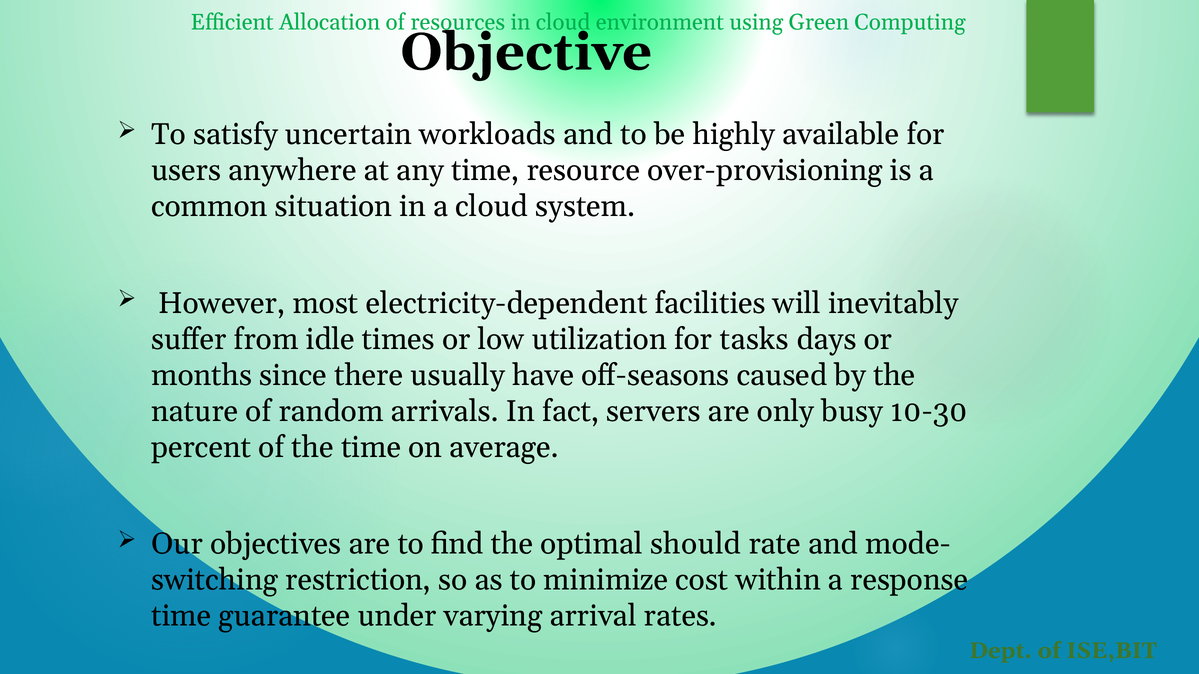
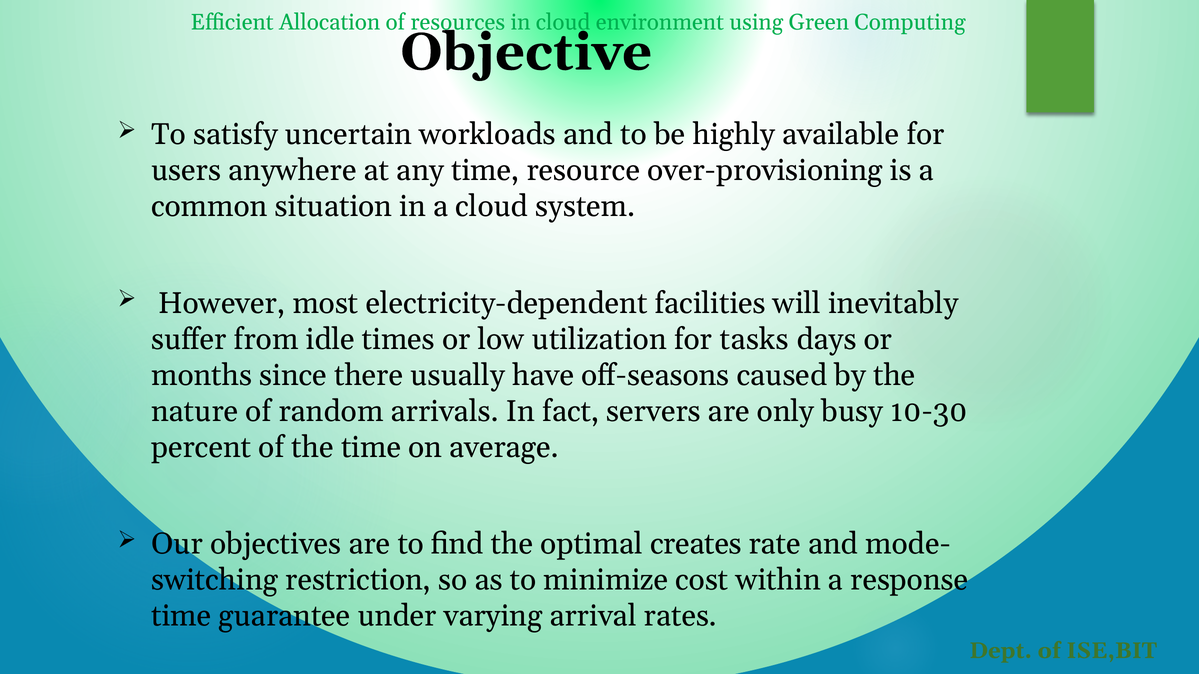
should: should -> creates (696, 544)
